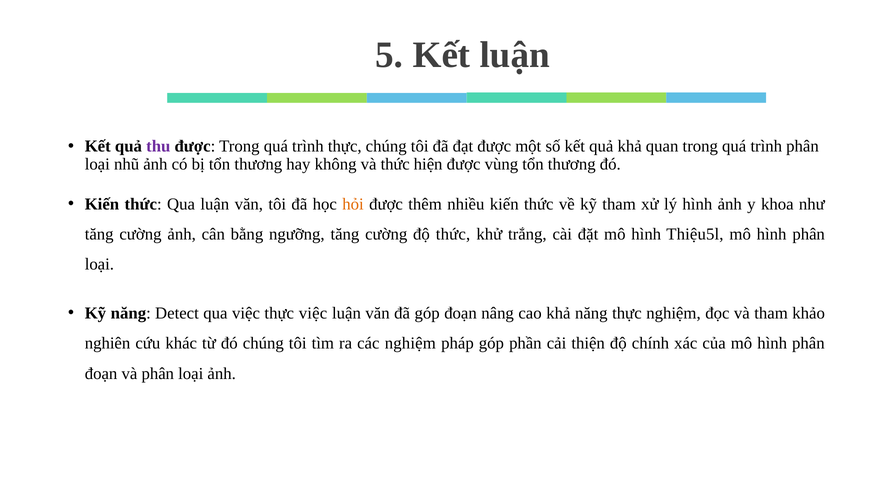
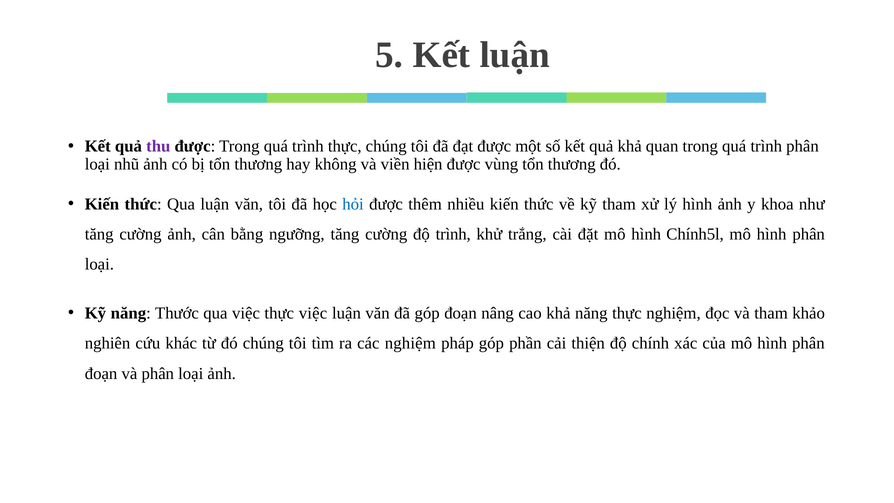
và thức: thức -> viền (395, 164)
hỏi colour: orange -> blue (353, 204)
độ thức: thức -> trình (453, 234)
Thiệu5l: Thiệu5l -> Chính5l (695, 234)
Detect: Detect -> Thước (177, 313)
